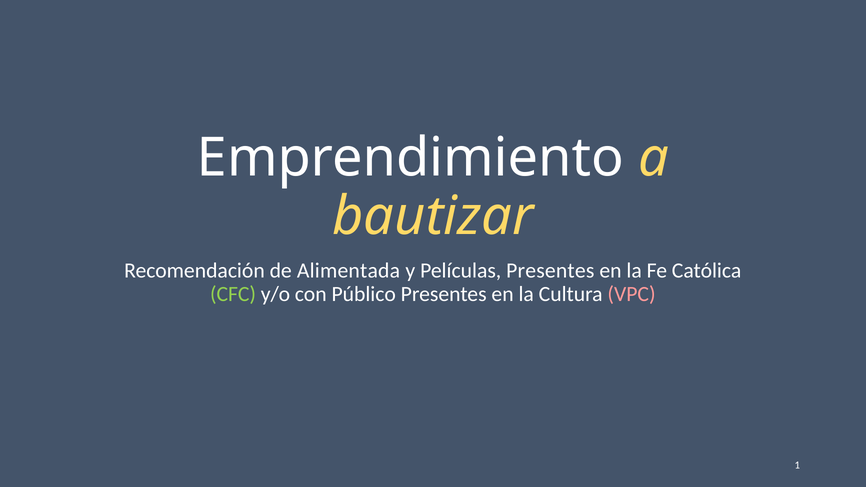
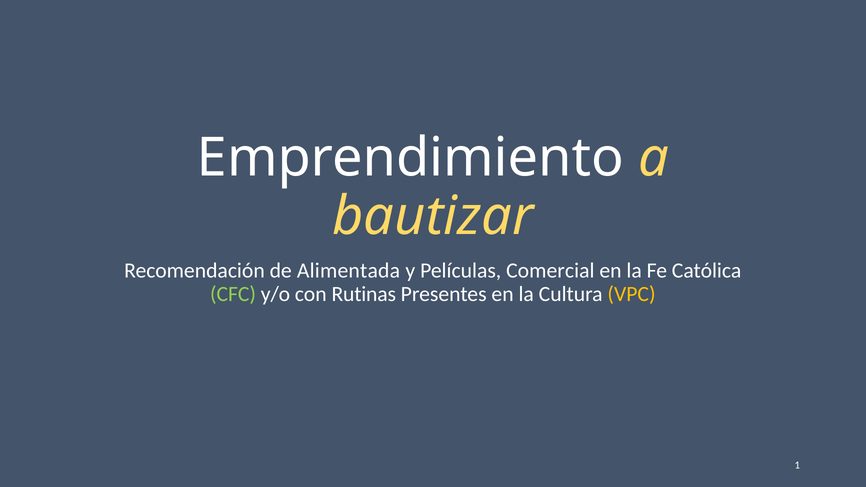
Películas Presentes: Presentes -> Comercial (550, 271)
Público: Público -> Rutinas (364, 294)
VPC colour: pink -> yellow (632, 294)
